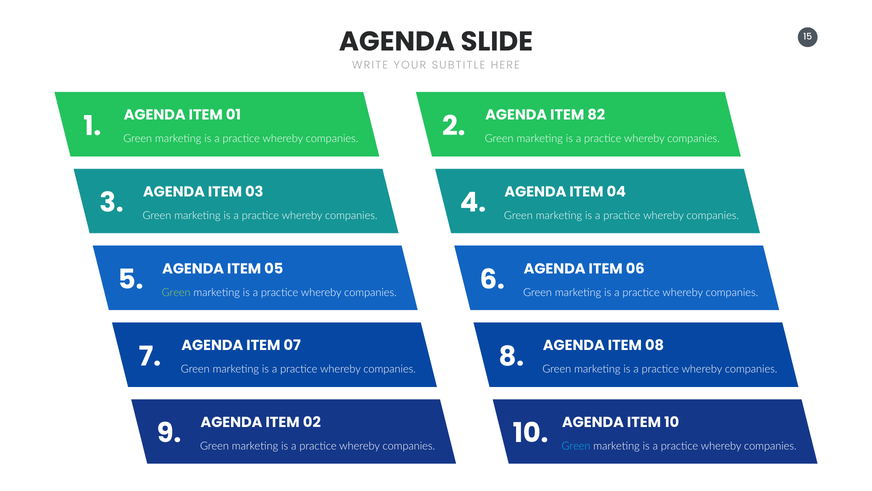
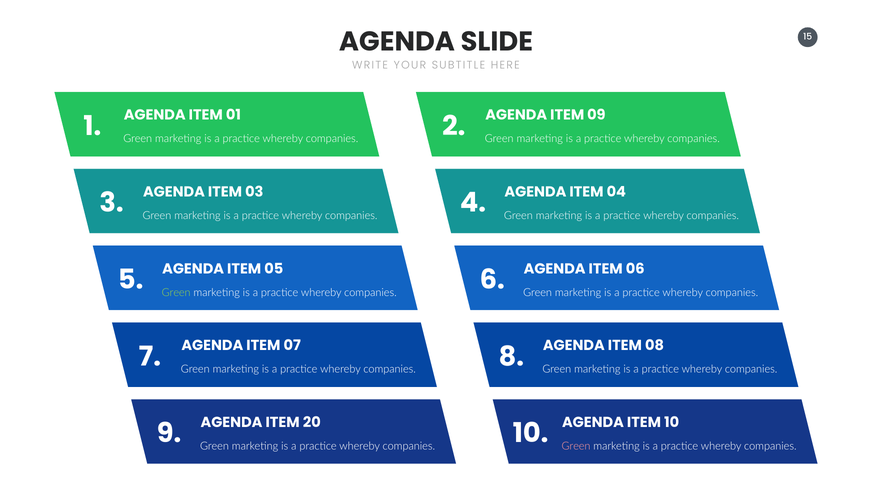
82: 82 -> 09 (596, 115)
02: 02 -> 20 (312, 422)
Green colour: light blue -> pink (576, 446)
